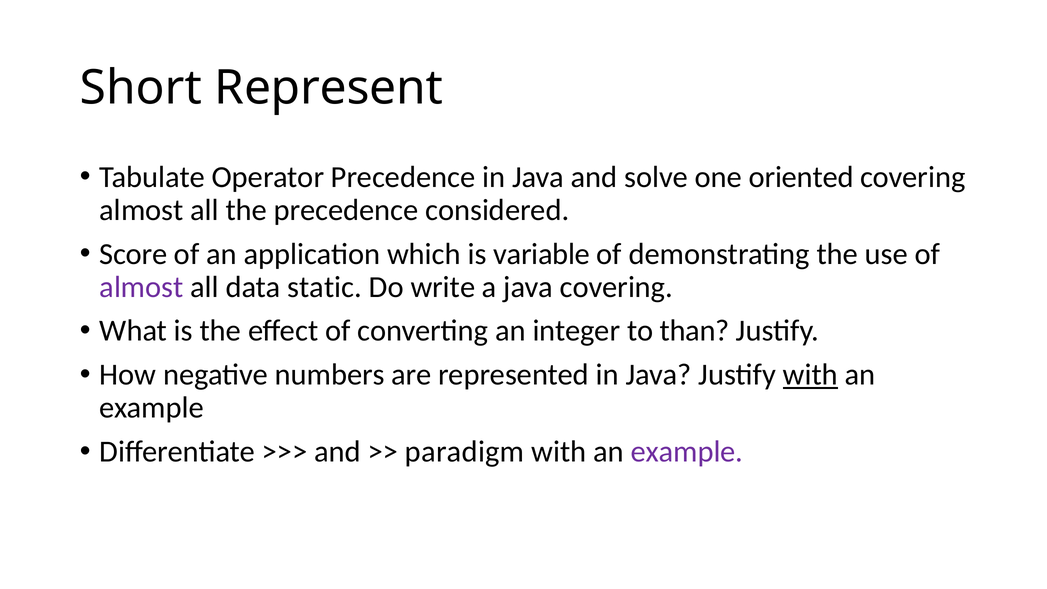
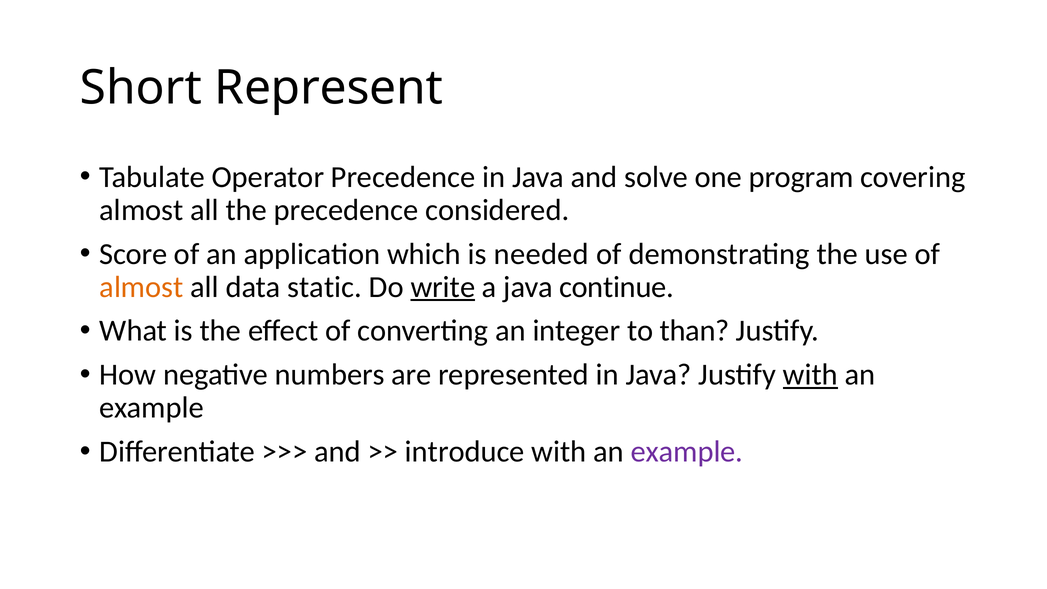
oriented: oriented -> program (801, 177)
variable: variable -> needed (541, 254)
almost colour: purple -> orange (141, 287)
write underline: none -> present (443, 287)
java covering: covering -> continue (616, 287)
paradigm: paradigm -> introduce (465, 452)
